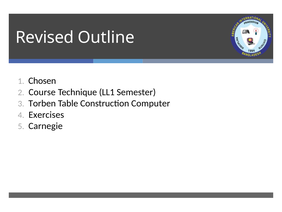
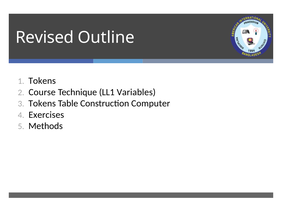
Chosen: Chosen -> Tokens (42, 81)
Semester: Semester -> Variables (136, 92)
Torben: Torben -> Tokens (42, 103)
Carnegie: Carnegie -> Methods (46, 126)
